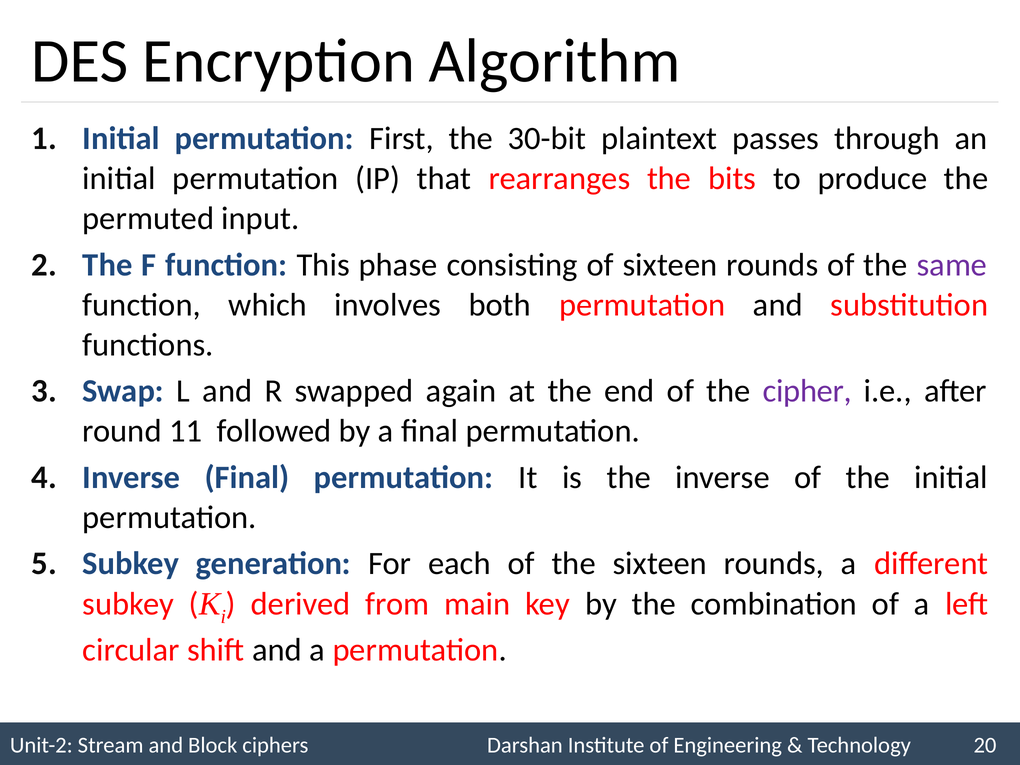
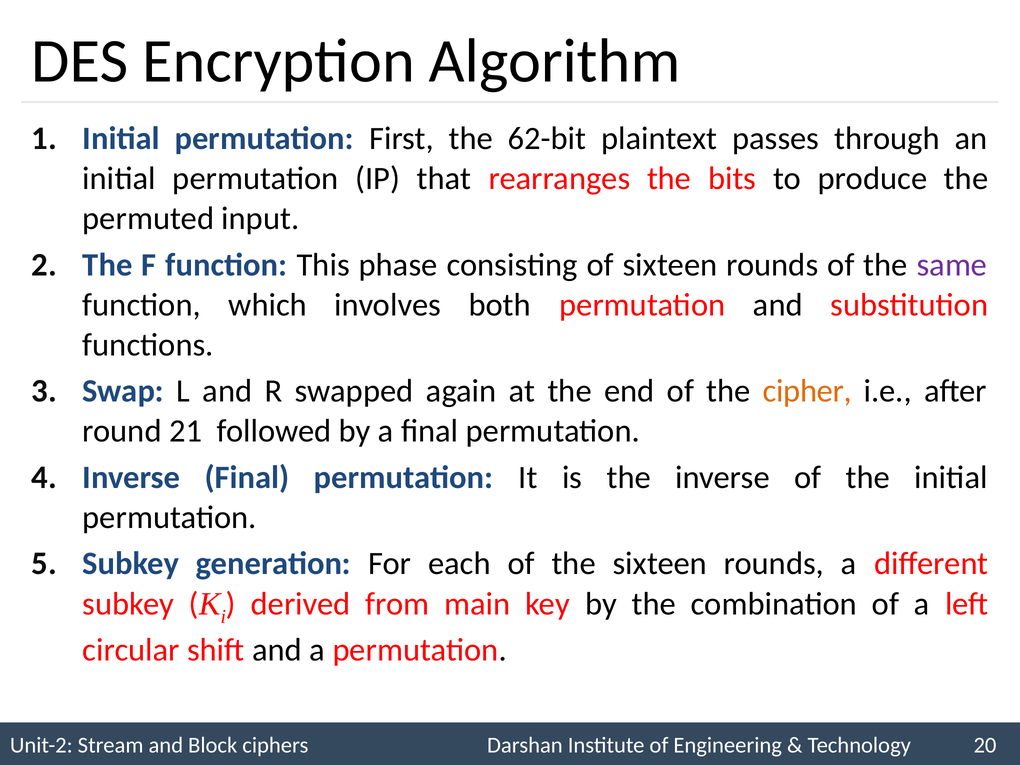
30-bit: 30-bit -> 62-bit (547, 138)
cipher colour: purple -> orange (807, 391)
11: 11 -> 21 (186, 431)
